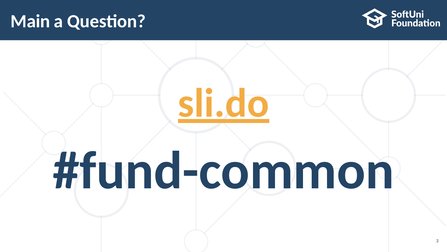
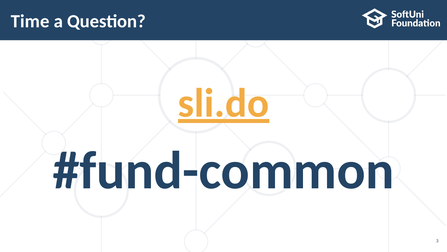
Main: Main -> Time (30, 21)
